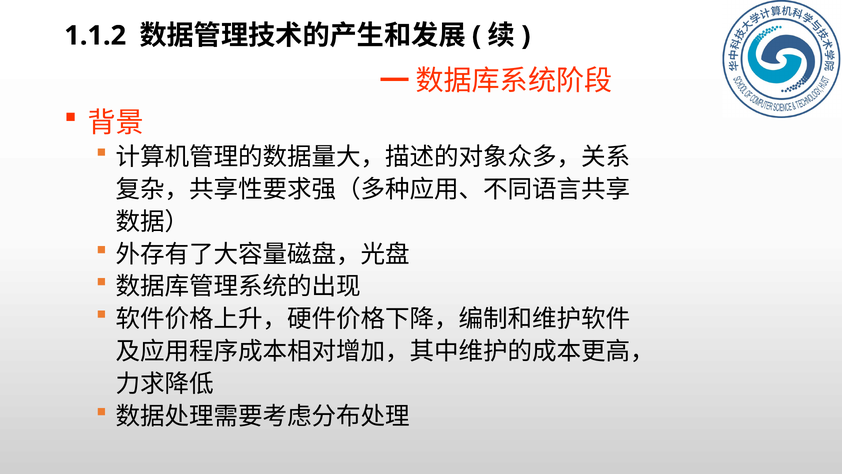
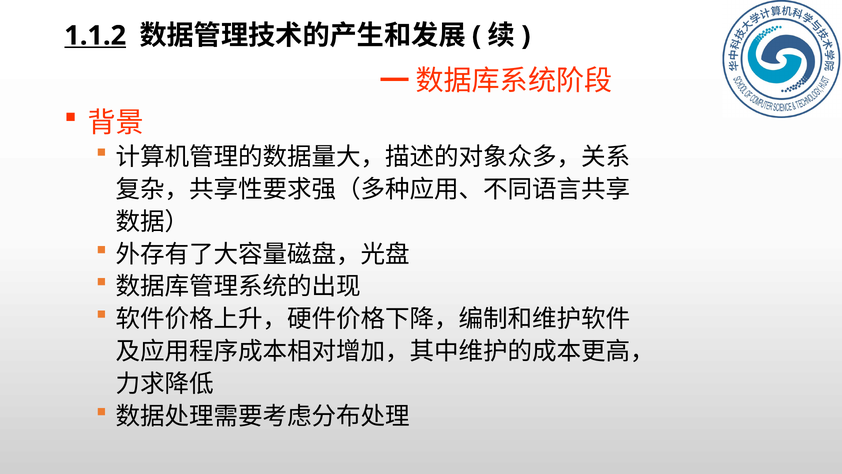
1.1.2 underline: none -> present (95, 36)
